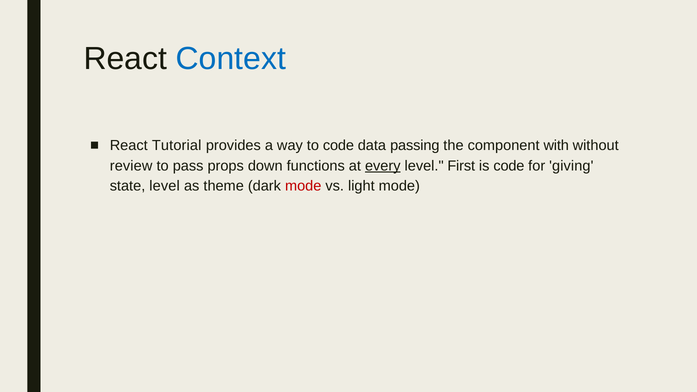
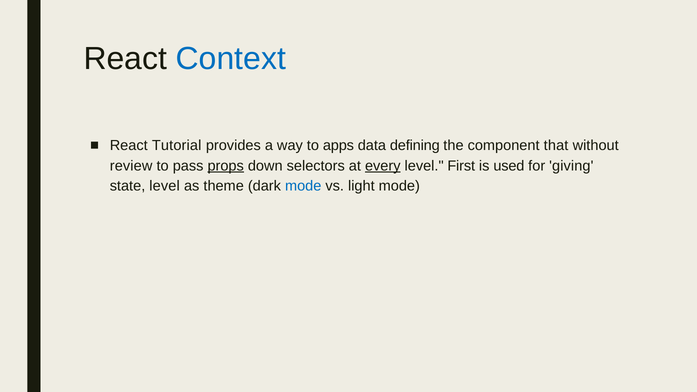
to code: code -> apps (338, 146)
passing: passing -> defining (415, 146)
with: with -> that (556, 146)
props underline: none -> present (226, 166)
functions: functions -> selectors (316, 166)
is code: code -> used (509, 166)
mode colour: red -> blue (303, 186)
